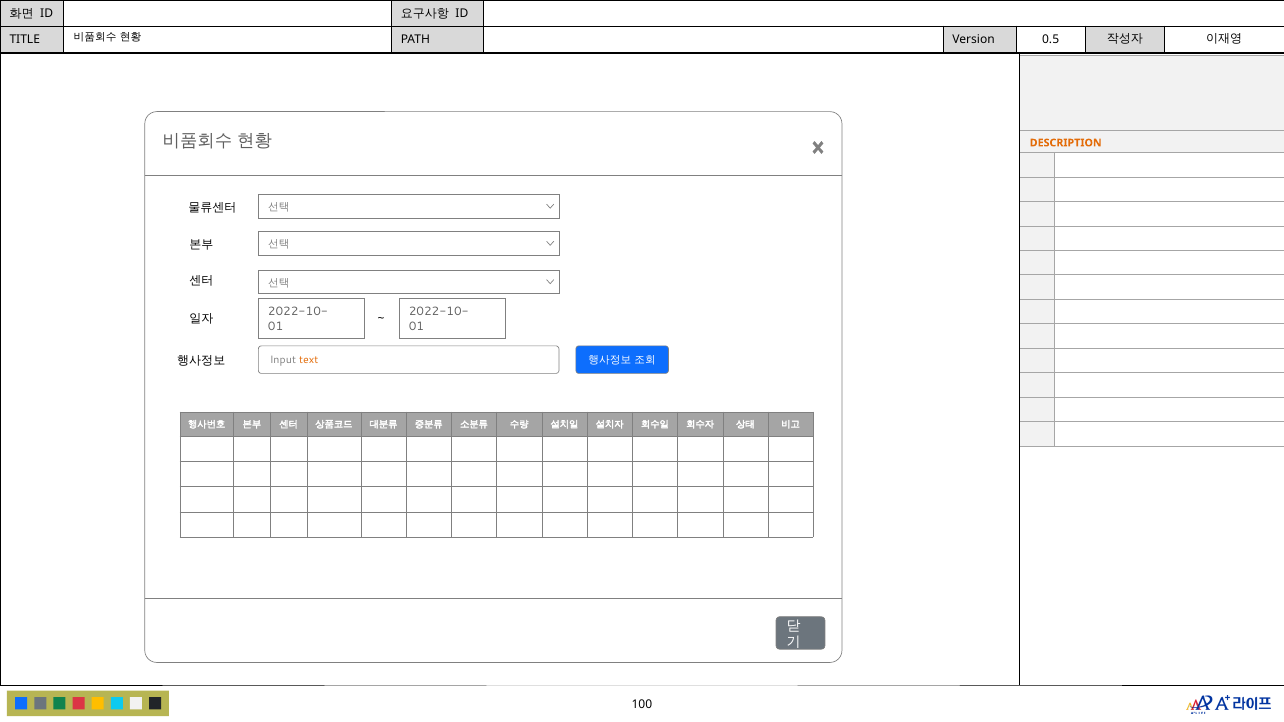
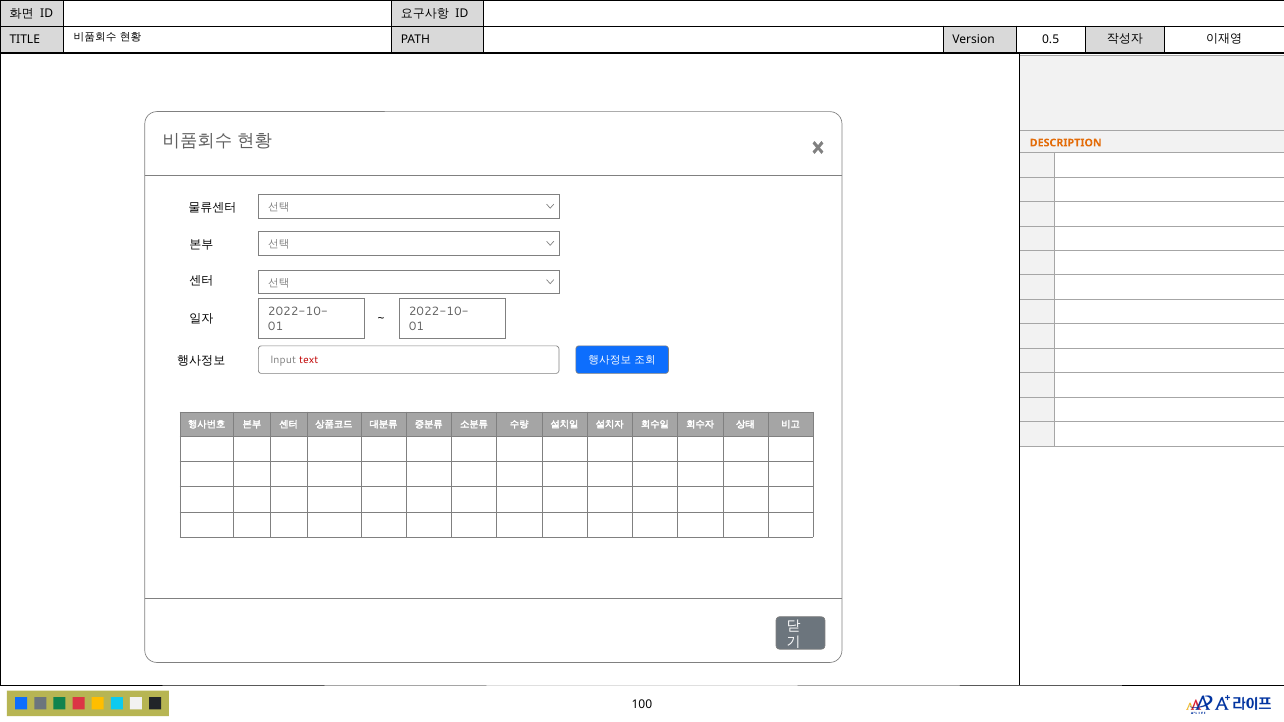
text colour: orange -> red (309, 360)
